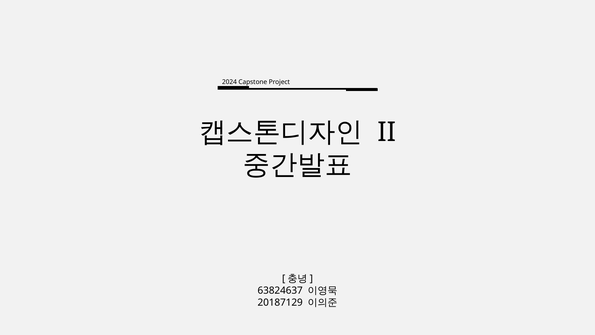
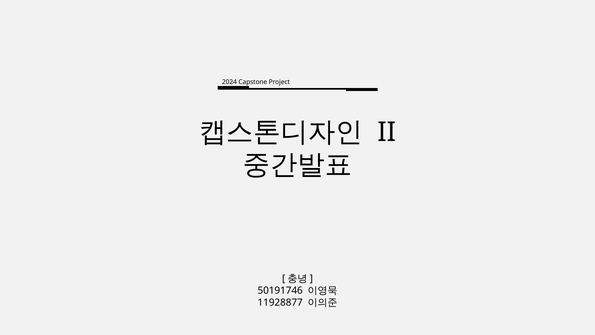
63824637: 63824637 -> 50191746 (280, 290)
20187129: 20187129 -> 11928877 (280, 302)
